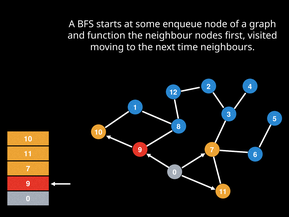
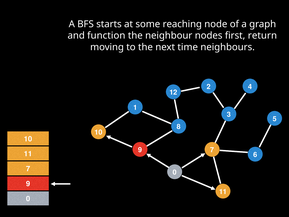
enqueue: enqueue -> reaching (182, 24)
visited: visited -> return (262, 36)
